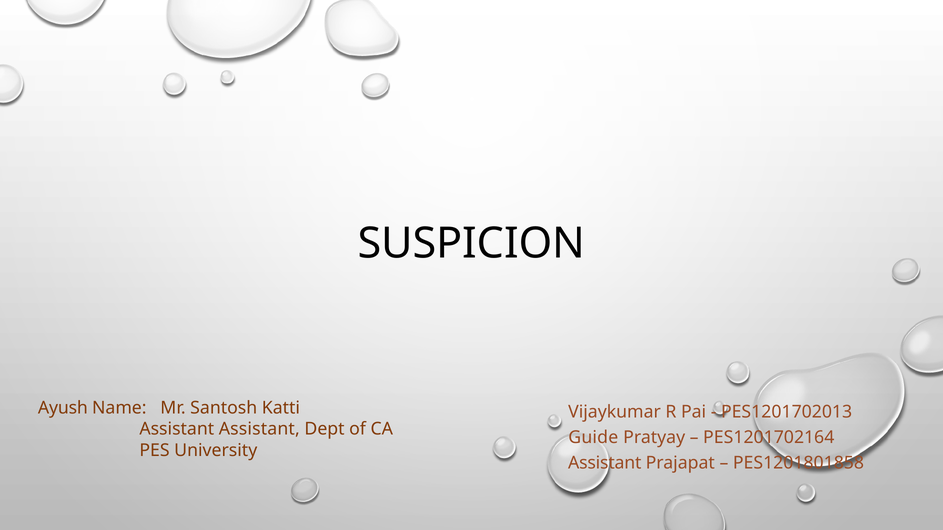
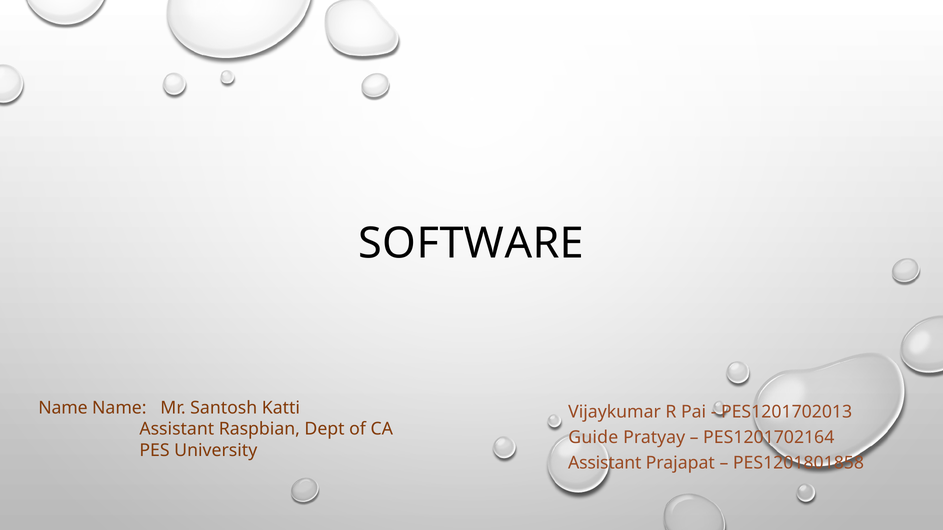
SUSPICION: SUSPICION -> SOFTWARE (471, 244)
Ayush: Ayush -> Name (63, 408)
Assistant Assistant: Assistant -> Raspbian (259, 429)
